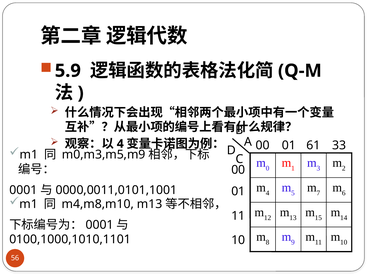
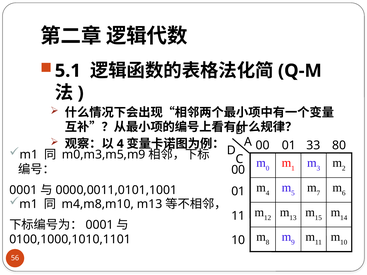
5.9: 5.9 -> 5.1 (68, 71)
61: 61 -> 33 (313, 146)
33: 33 -> 80 (339, 146)
